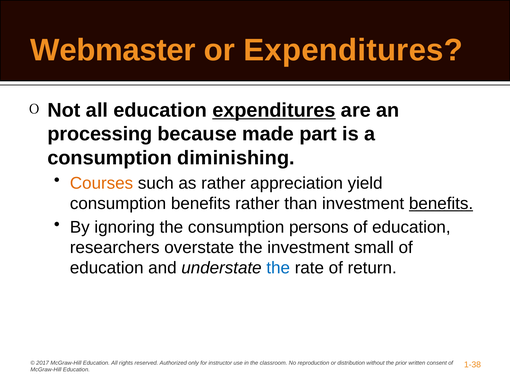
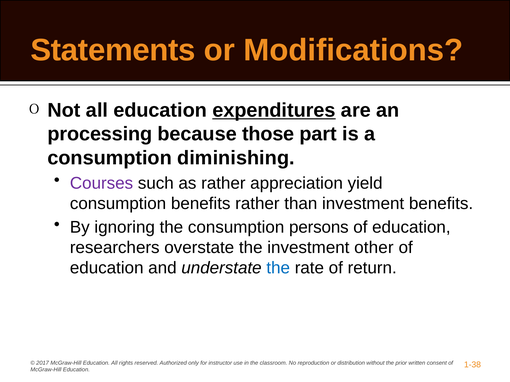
Webmaster: Webmaster -> Statements (113, 50)
or Expenditures: Expenditures -> Modifications (353, 50)
made: made -> those (268, 134)
Courses colour: orange -> purple (101, 183)
benefits underline: present -> none (441, 204)
small: small -> other (374, 248)
